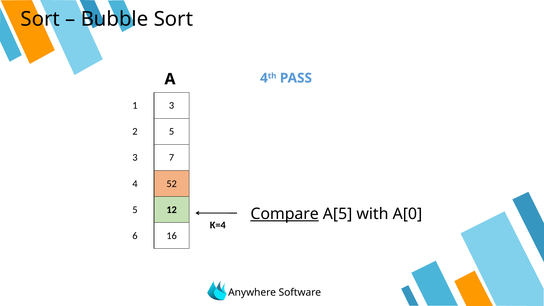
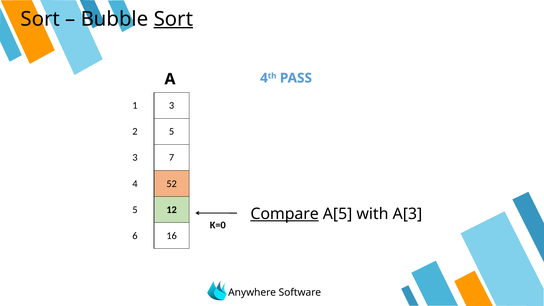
Sort underline: none -> present (173, 19)
A[0: A[0 -> A[3 (407, 214)
Κ=4: Κ=4 -> Κ=0 (218, 225)
